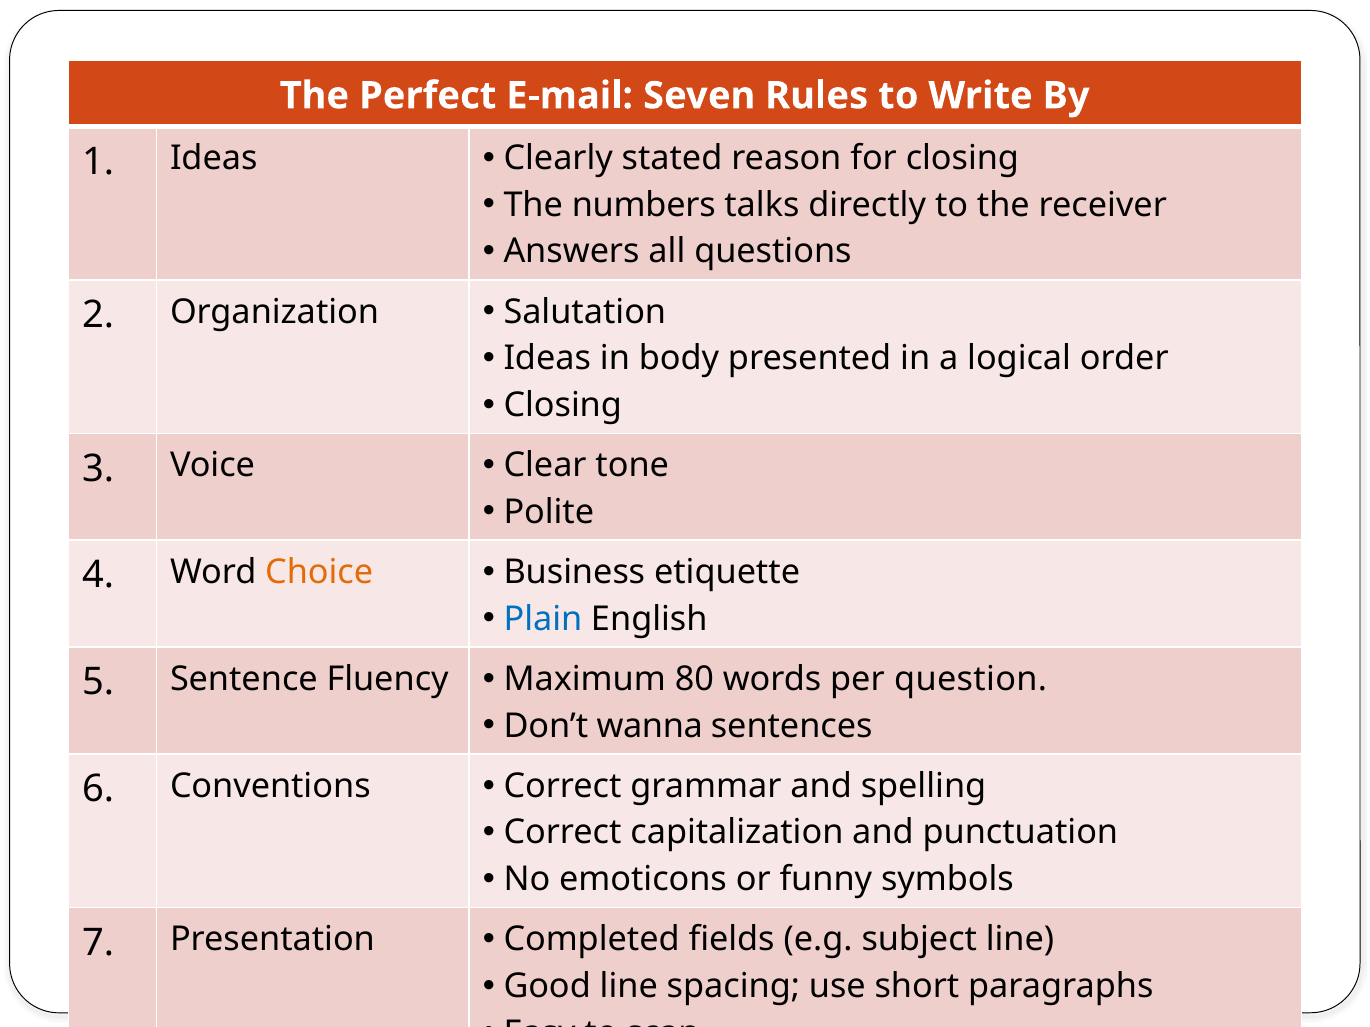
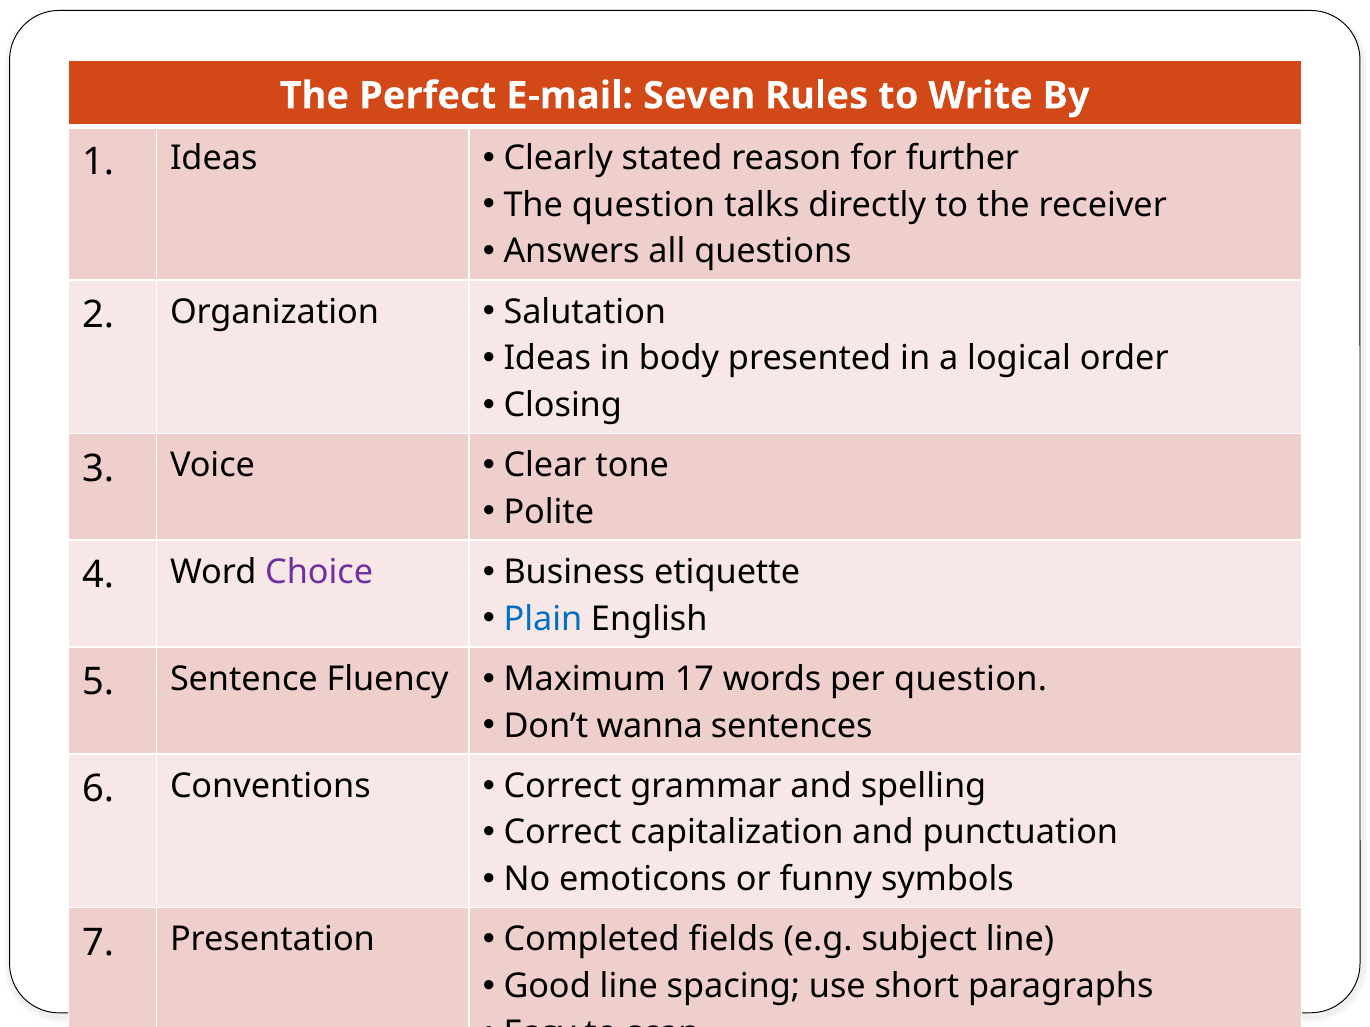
for closing: closing -> further (962, 158)
The numbers: numbers -> question (643, 205)
Choice colour: orange -> purple (319, 573)
80: 80 -> 17 (694, 680)
